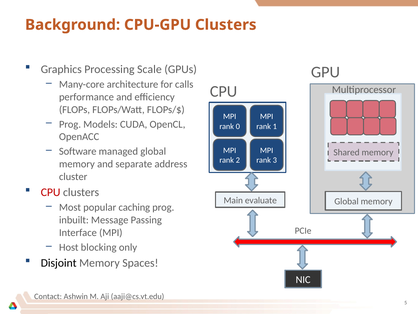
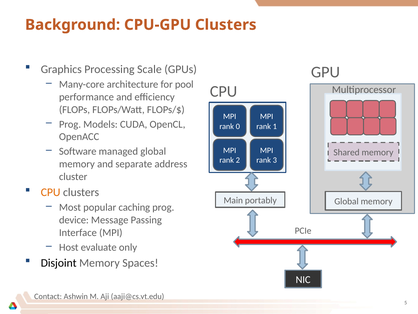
calls: calls -> pool (184, 84)
CPU colour: red -> orange (51, 192)
evaluate: evaluate -> portably (261, 200)
inbuilt: inbuilt -> device (74, 220)
blocking: blocking -> evaluate (99, 247)
